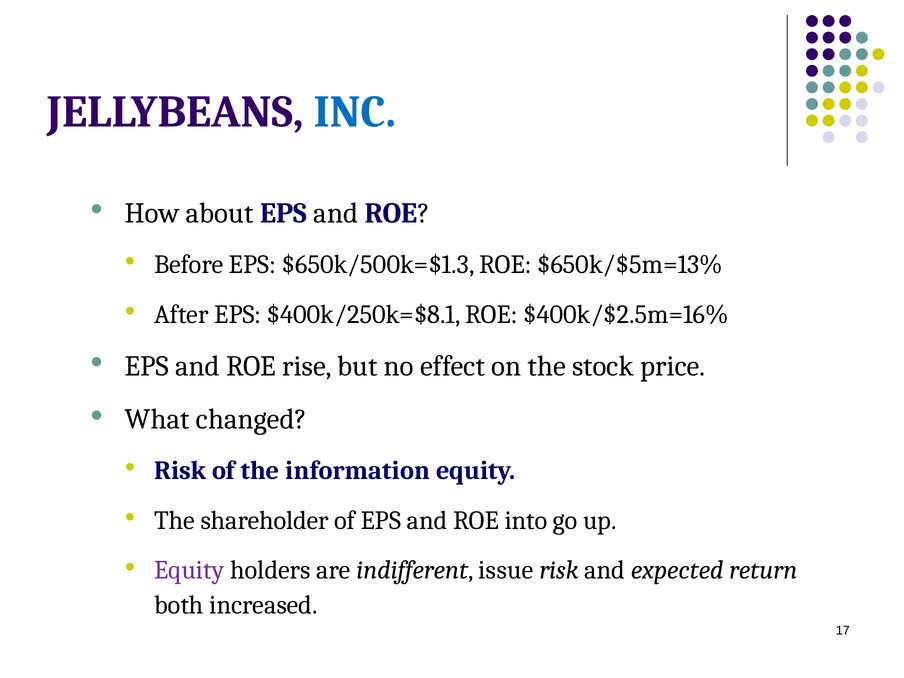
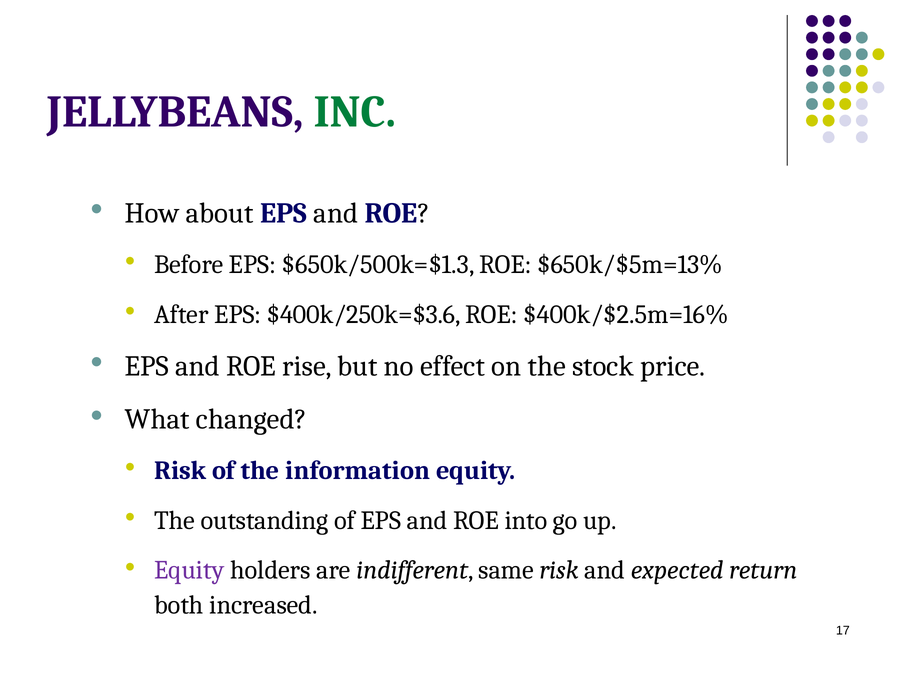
INC colour: blue -> green (355, 112)
$400k/250k=$8.1: $400k/250k=$8.1 -> $400k/250k=$3.6 (364, 314)
shareholder: shareholder -> outstanding (265, 520)
issue: issue -> same (506, 570)
